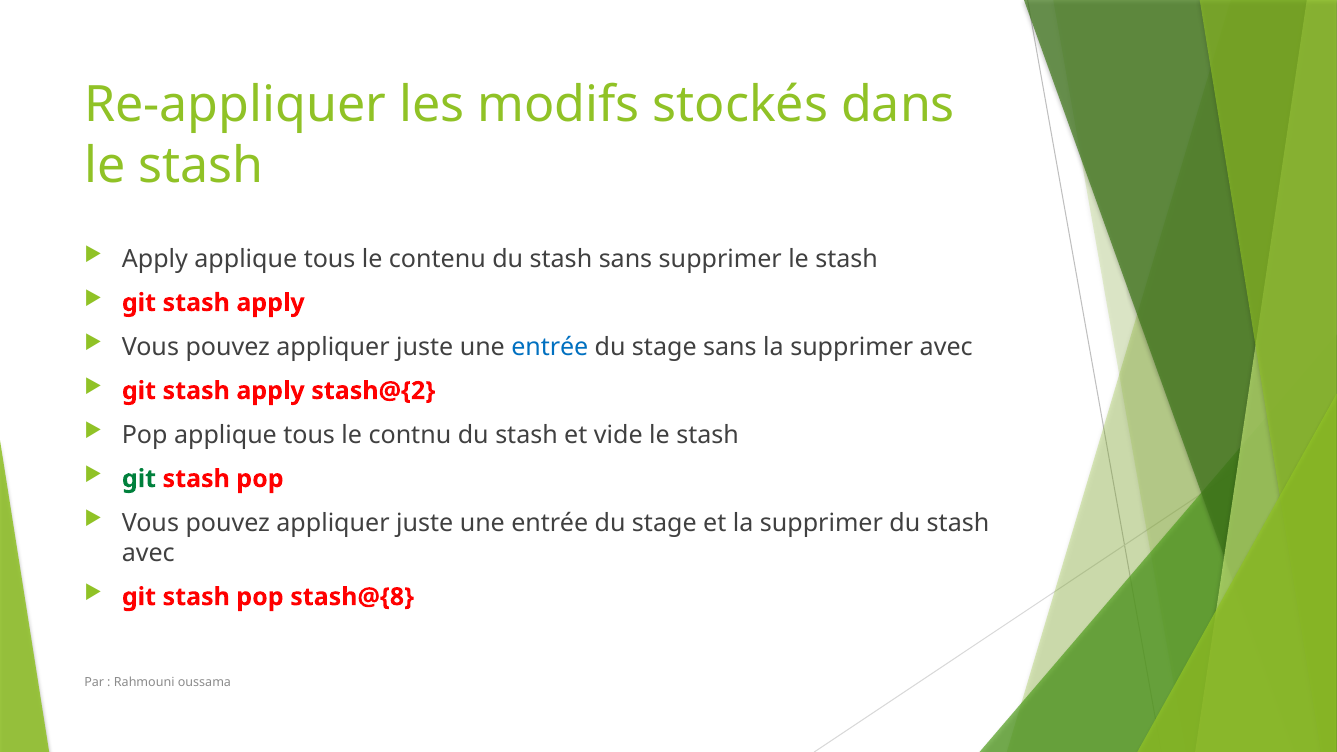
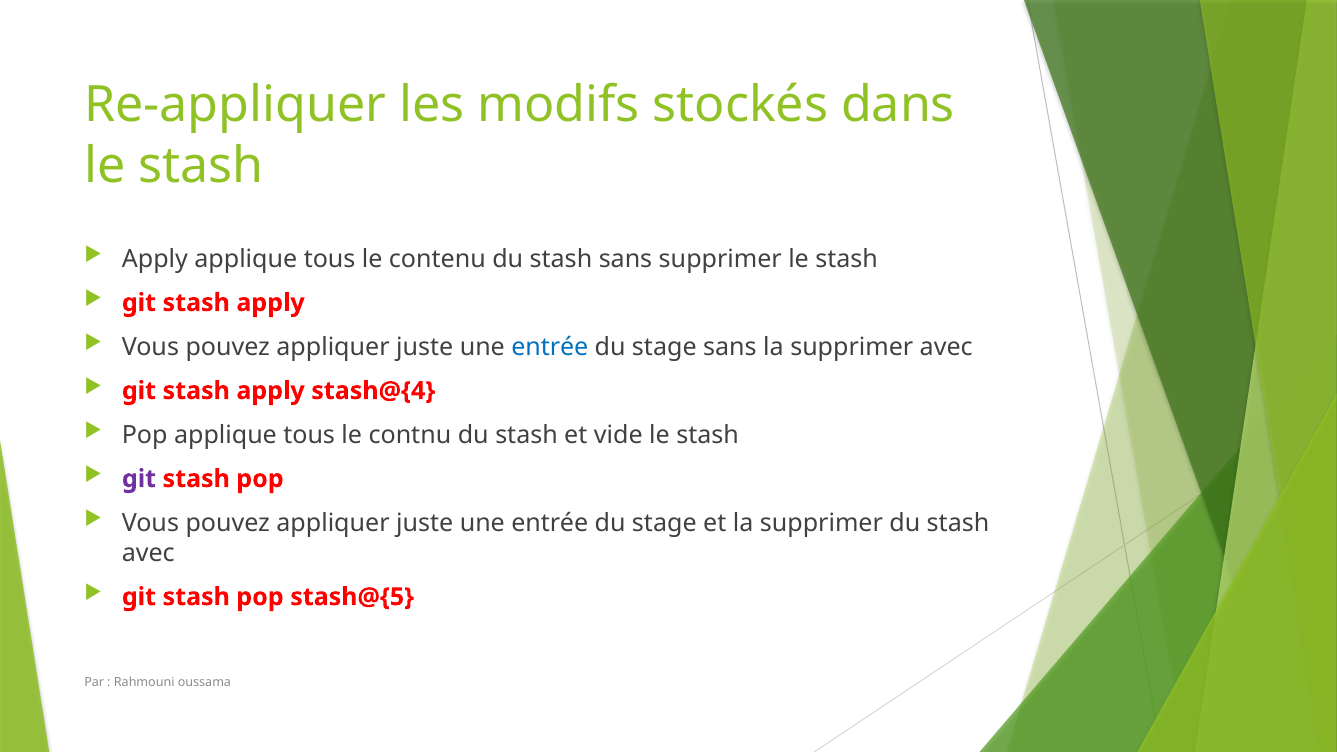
stash@{2: stash@{2 -> stash@{4 (373, 391)
git colour: green -> purple (139, 479)
stash@{8: stash@{8 -> stash@{5 (352, 597)
